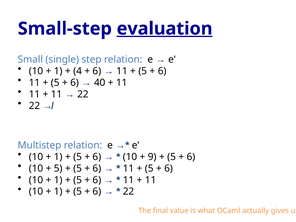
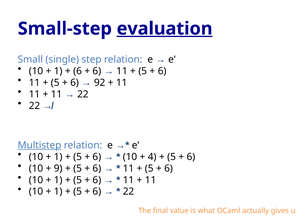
4: 4 -> 6 (78, 71)
40: 40 -> 92 (100, 83)
Multistep underline: none -> present (40, 145)
9: 9 -> 4 (152, 157)
5: 5 -> 9 (58, 168)
